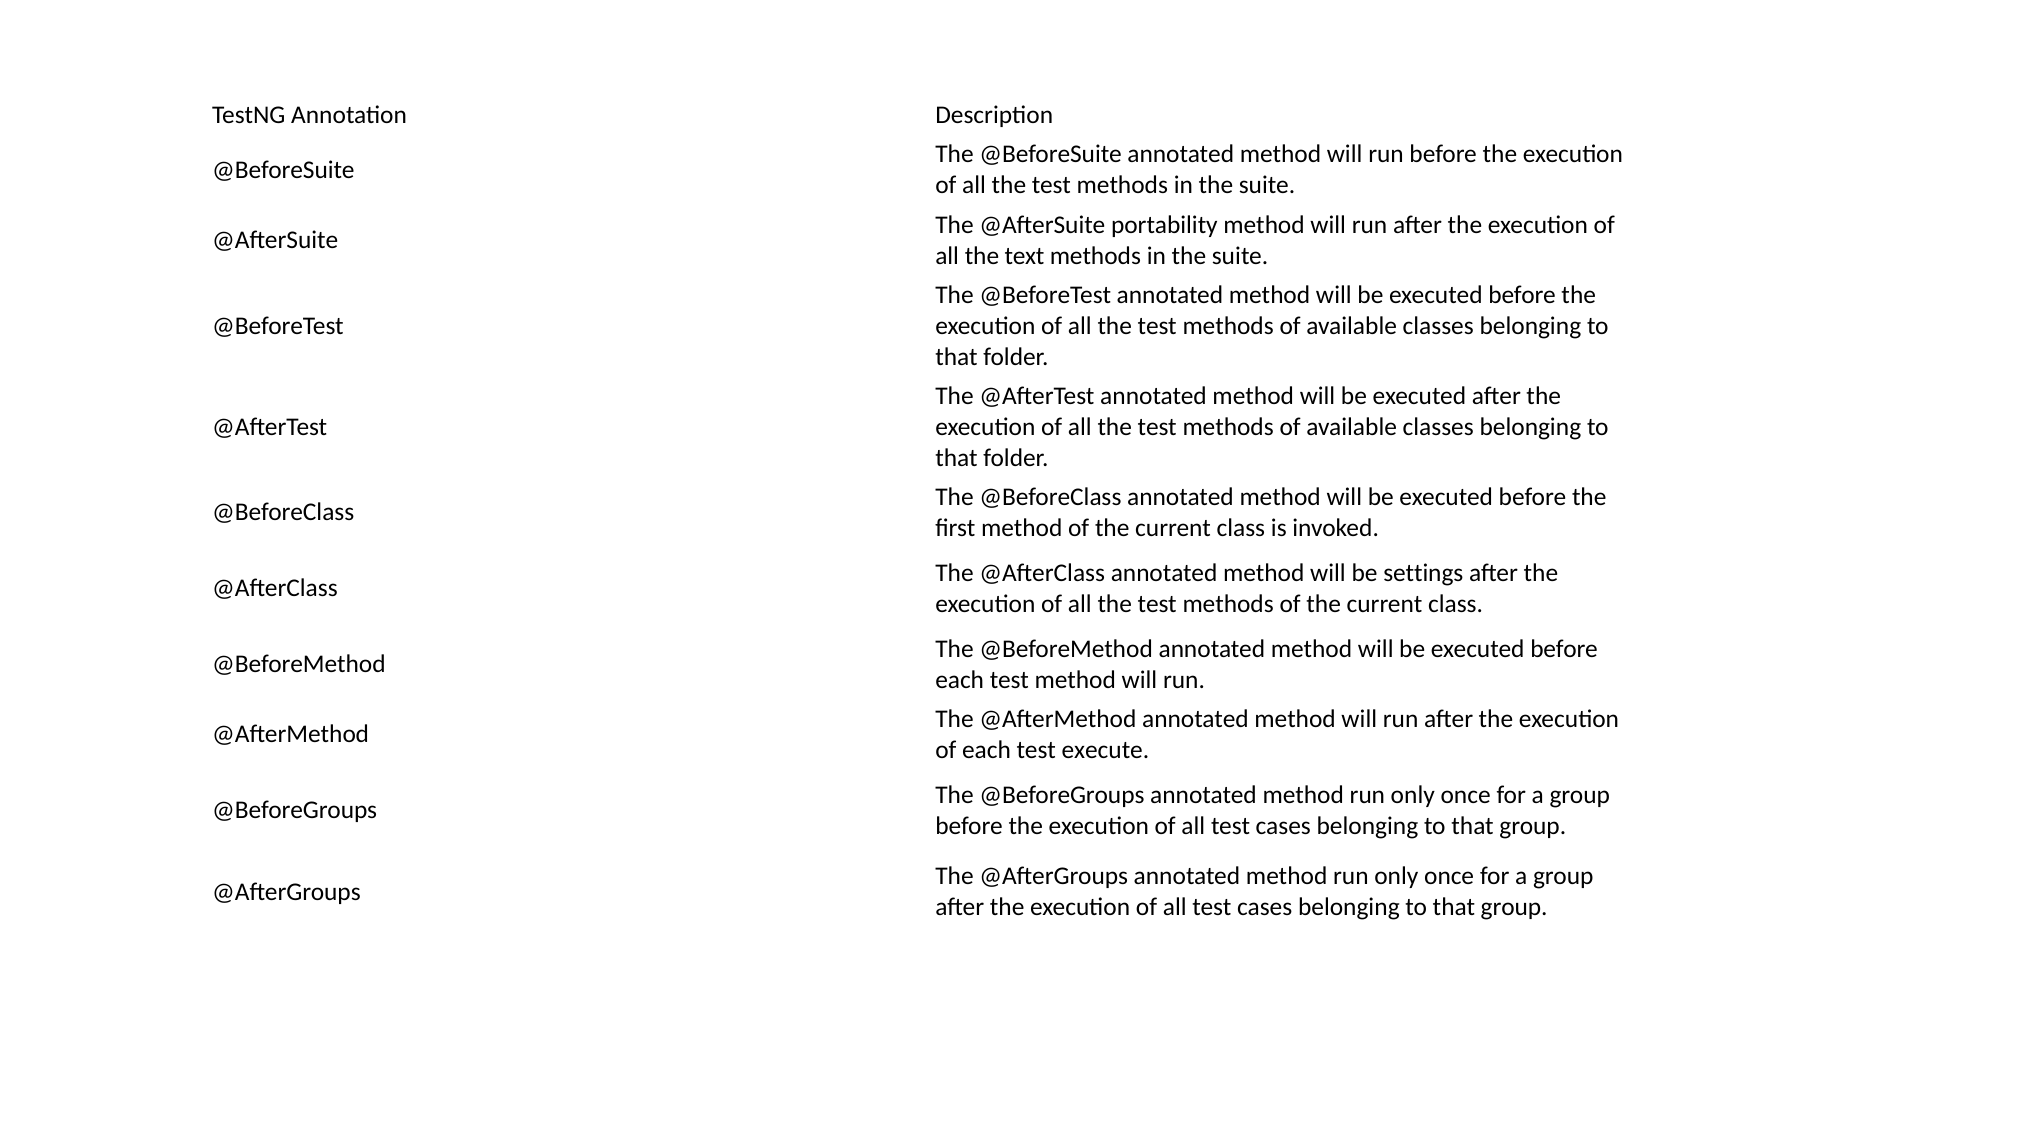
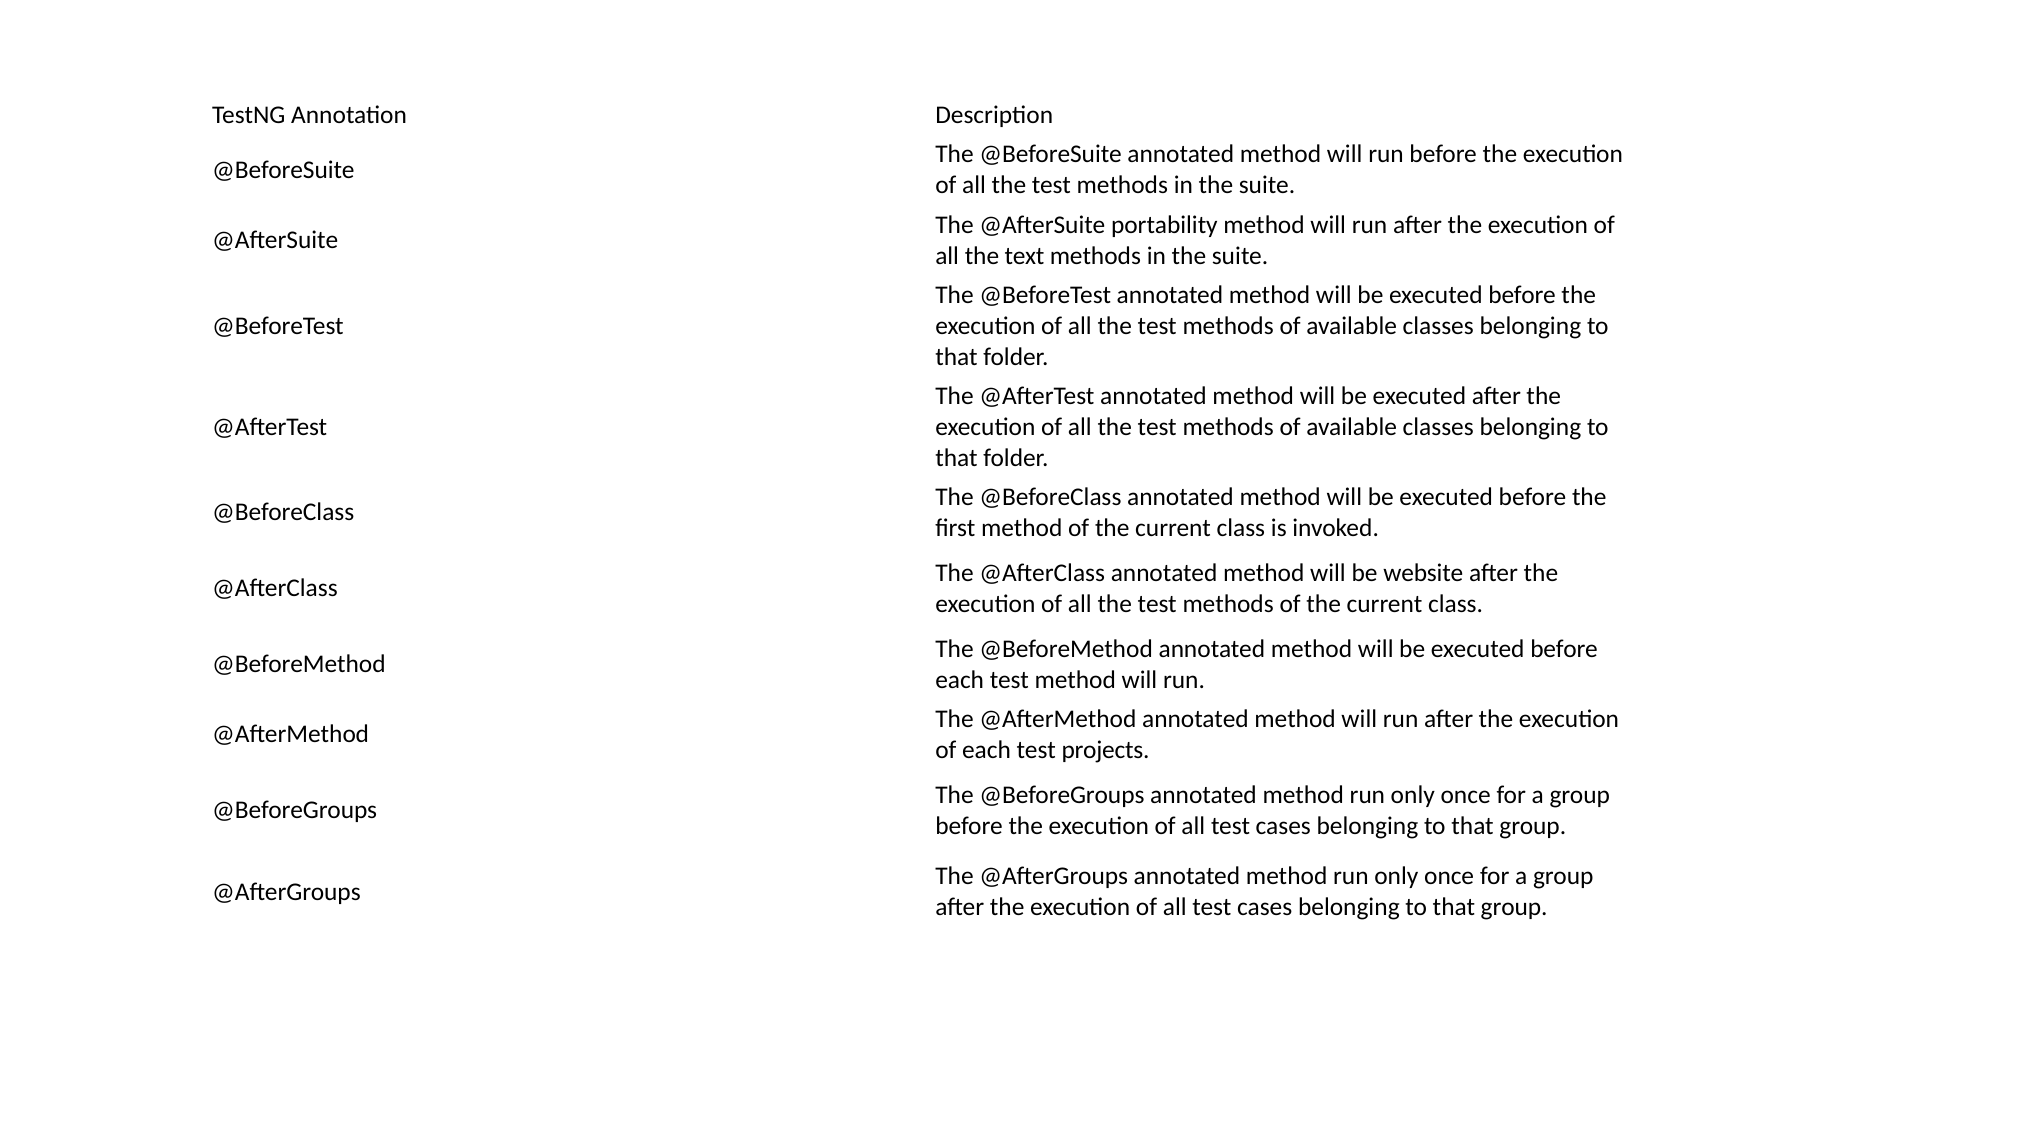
settings: settings -> website (1423, 573)
execute: execute -> projects (1106, 750)
